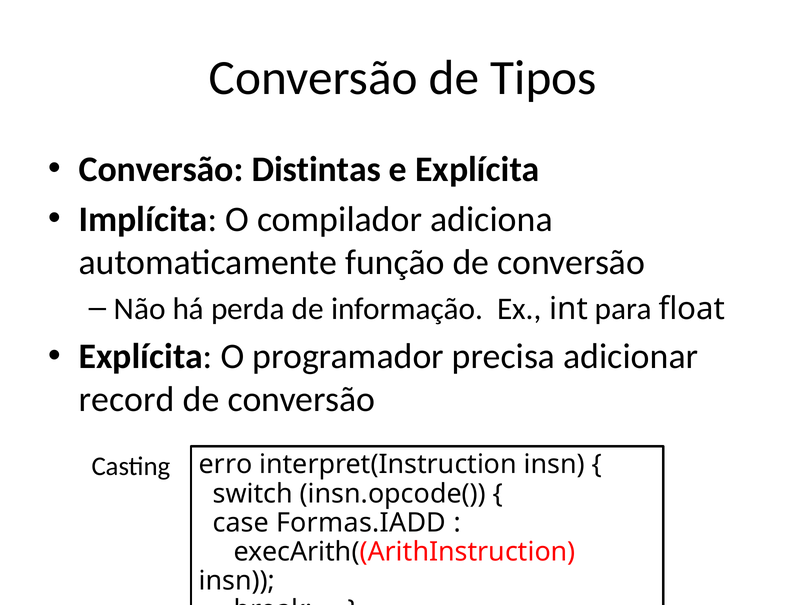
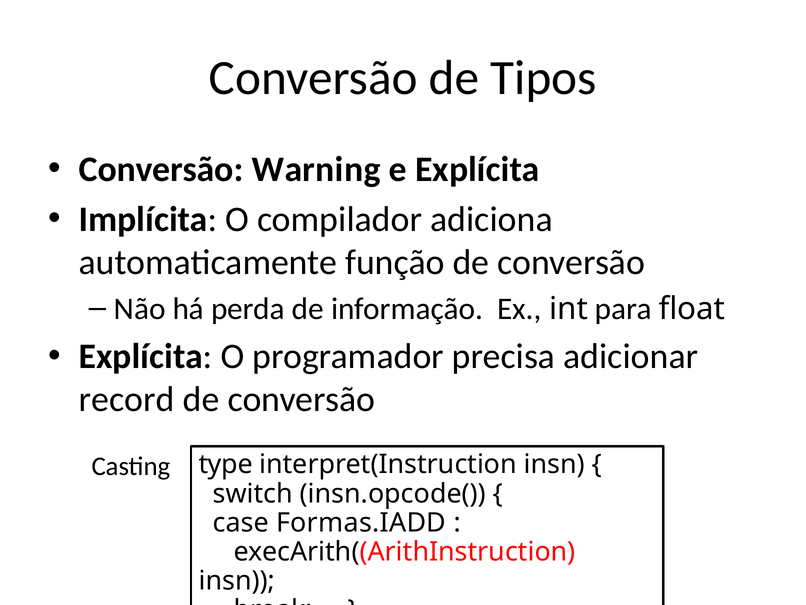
Distintas: Distintas -> Warning (316, 169)
erro: erro -> type (226, 464)
